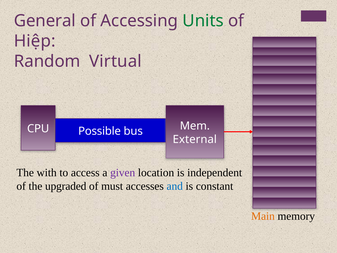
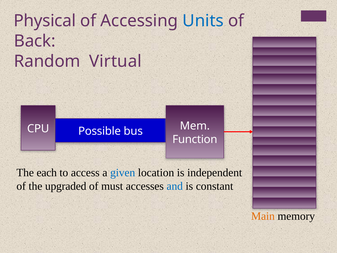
General: General -> Physical (45, 21)
Units colour: green -> blue (203, 21)
Hiệp: Hiệp -> Back (35, 41)
External: External -> Function (195, 139)
with: with -> each (47, 172)
given colour: purple -> blue (123, 172)
